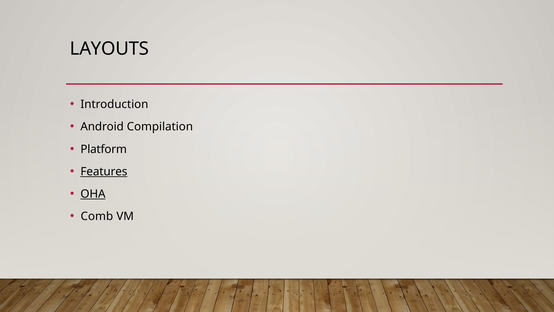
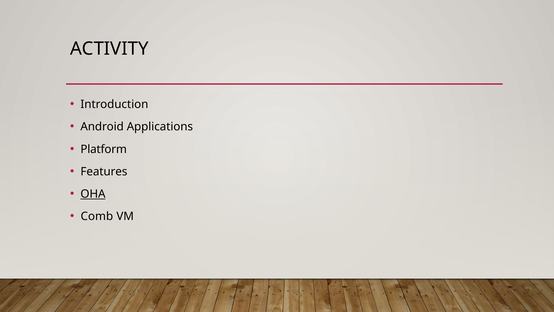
LAYOUTS: LAYOUTS -> ACTIVITY (109, 49)
Compilation: Compilation -> Applications (160, 127)
Features underline: present -> none (104, 171)
